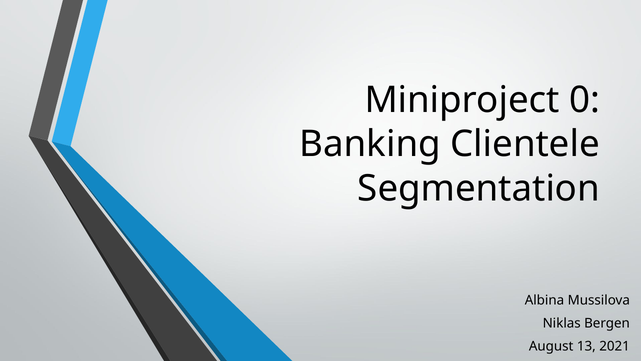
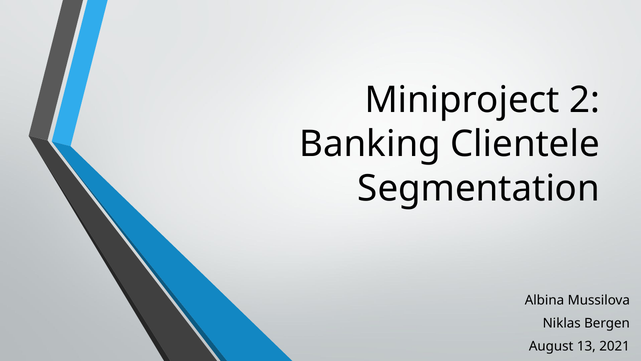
0: 0 -> 2 (585, 100)
